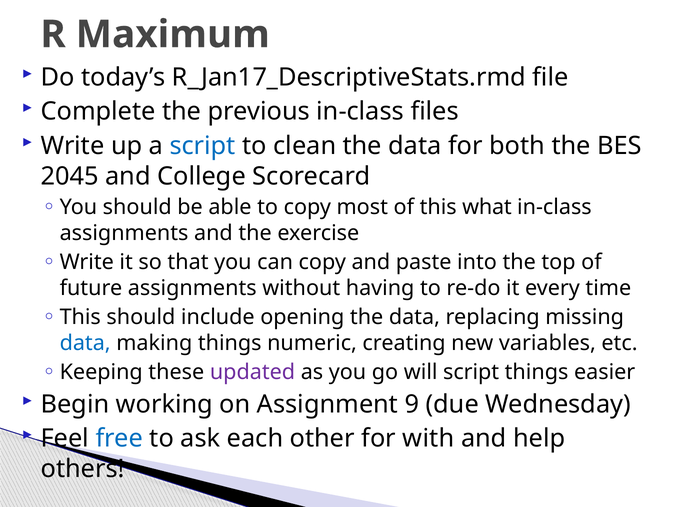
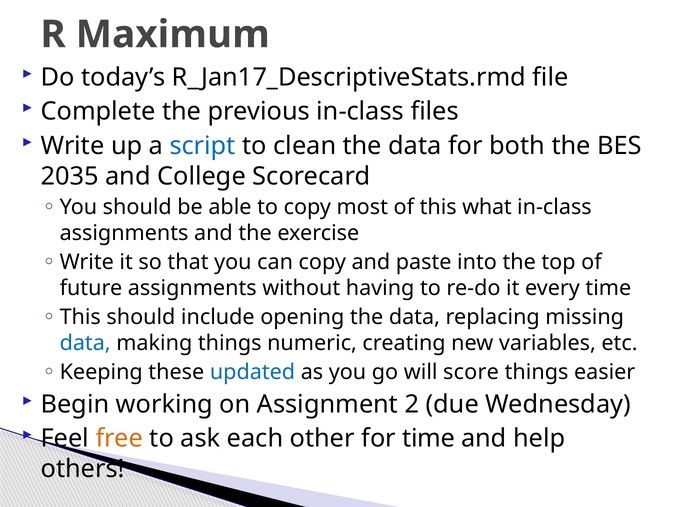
2045: 2045 -> 2035 (70, 176)
updated colour: purple -> blue (253, 372)
will script: script -> score (471, 372)
9: 9 -> 2 (412, 404)
free colour: blue -> orange (119, 439)
for with: with -> time (429, 439)
